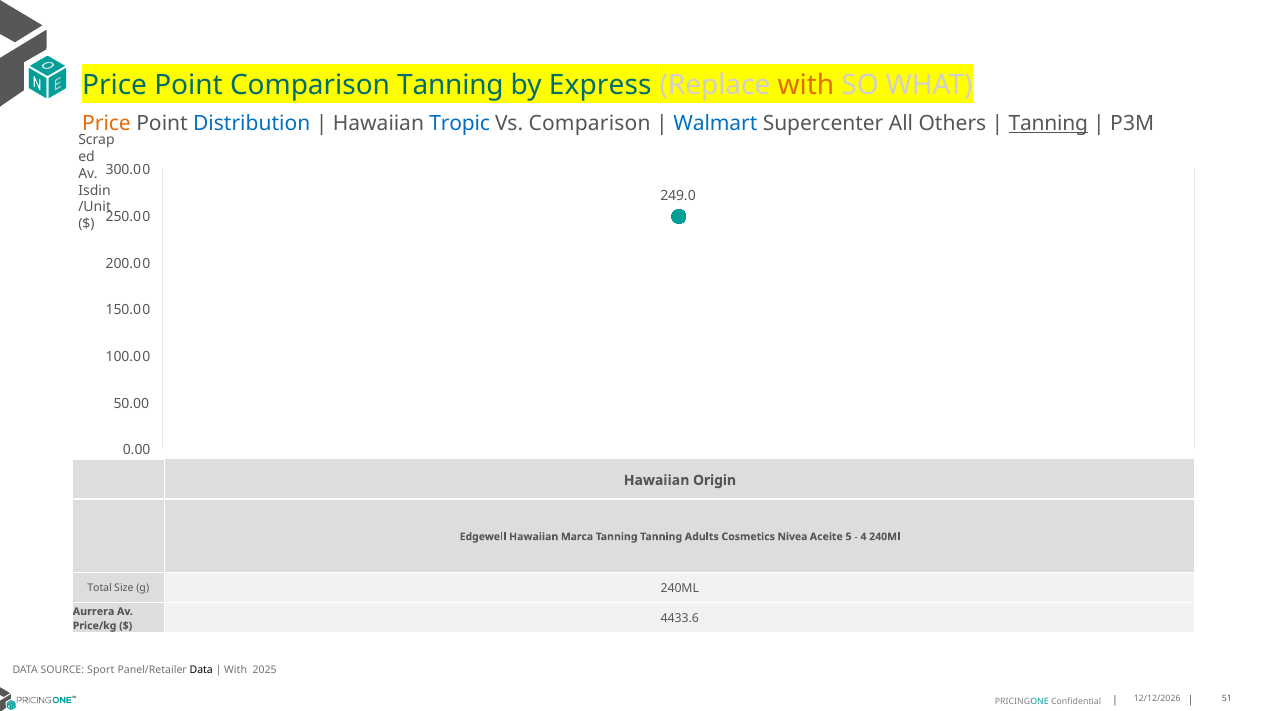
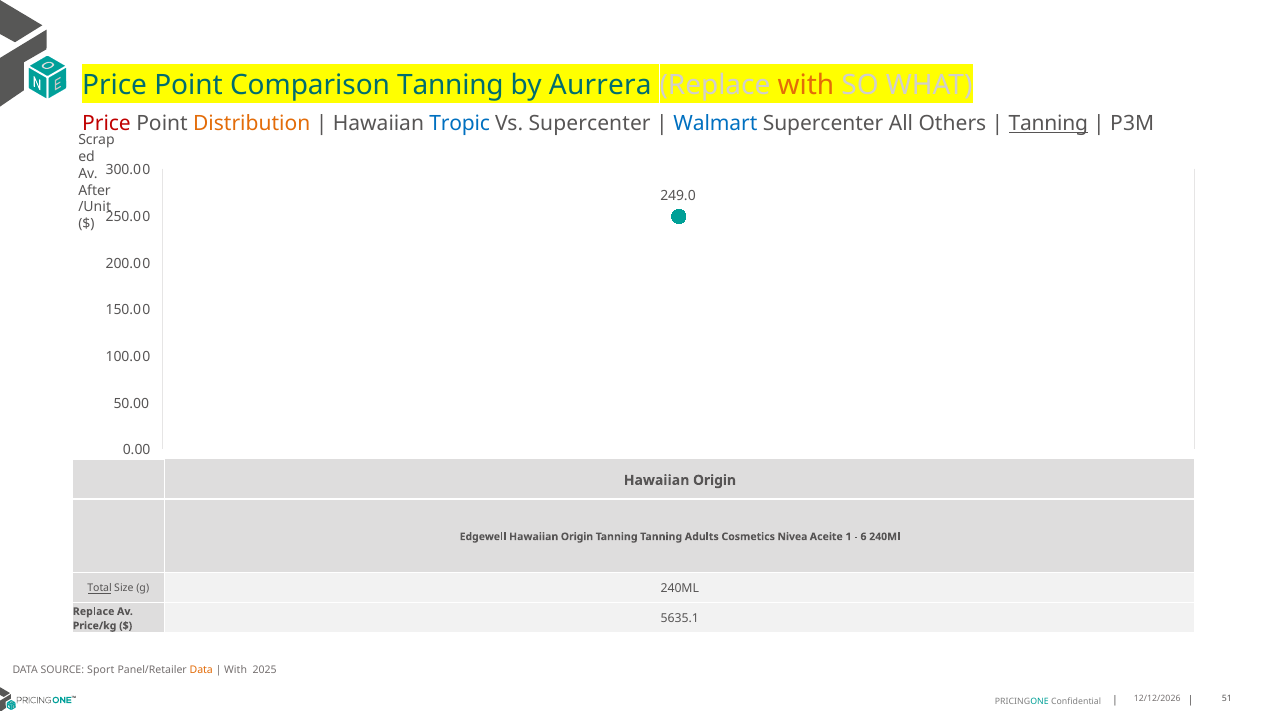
Express: Express -> Aurrera (600, 85)
Price colour: orange -> red (106, 123)
Distribution colour: blue -> orange (252, 123)
Vs Comparison: Comparison -> Supercenter (590, 123)
Isdin: Isdin -> After (95, 190)
Edgewell Hawaiian Marca: Marca -> Origin (577, 536)
5: 5 -> 1 (849, 536)
4: 4 -> 6 (863, 536)
Total underline: none -> present (100, 588)
Aurrera: Aurrera -> Replace (94, 611)
4433.6: 4433.6 -> 5635.1 (680, 618)
Data colour: black -> orange (201, 669)
